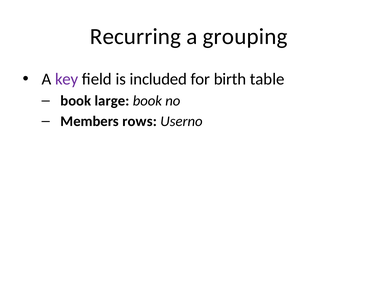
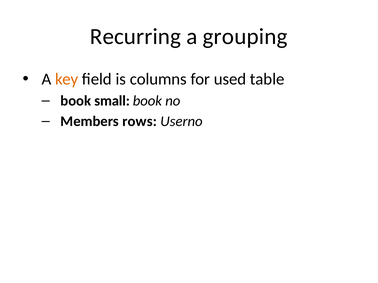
key colour: purple -> orange (67, 79)
included: included -> columns (158, 79)
birth: birth -> used (230, 79)
large: large -> small (112, 101)
